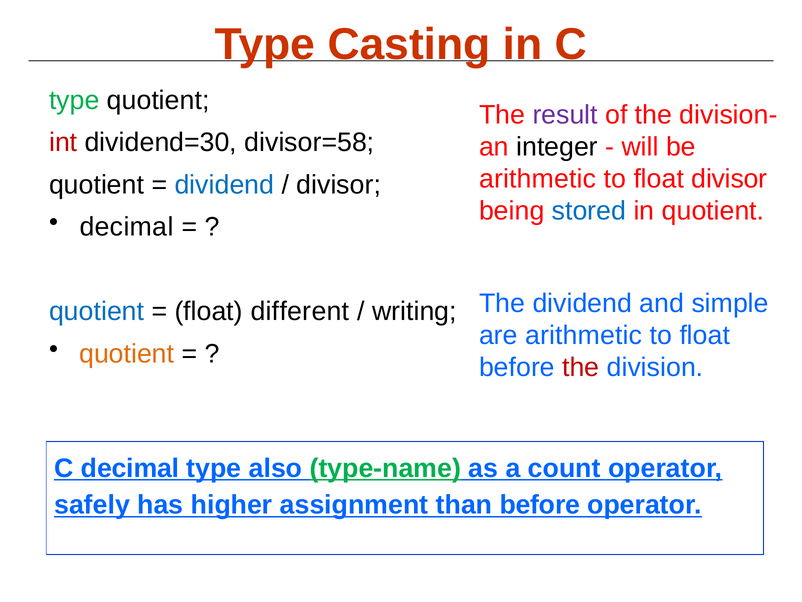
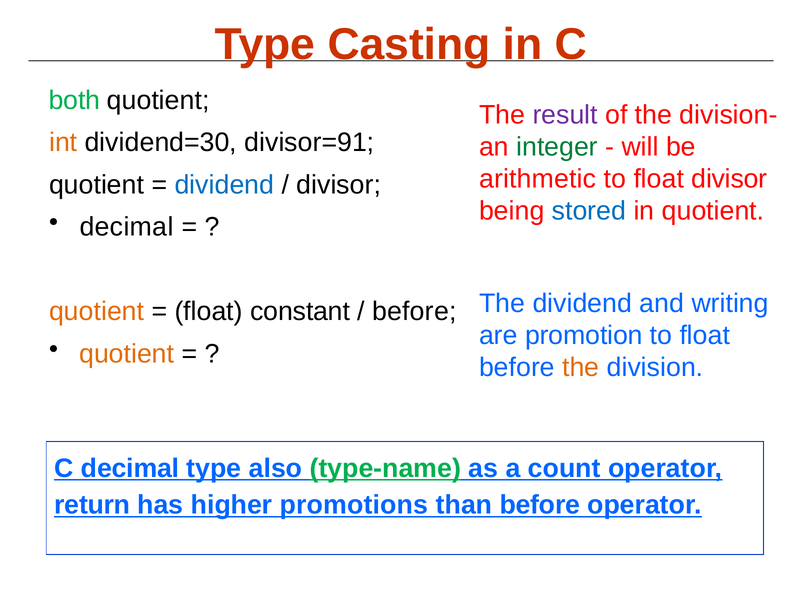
type: type -> both (74, 100)
int colour: red -> orange (63, 142)
divisor=58: divisor=58 -> divisor=91 (309, 142)
integer colour: black -> green (557, 147)
simple: simple -> writing (730, 303)
quotient colour: blue -> orange (97, 311)
different: different -> constant (300, 311)
writing: writing -> before (414, 311)
are arithmetic: arithmetic -> promotion (584, 335)
the colour: red -> orange (581, 367)
safely: safely -> return (92, 505)
assignment: assignment -> promotions (354, 505)
